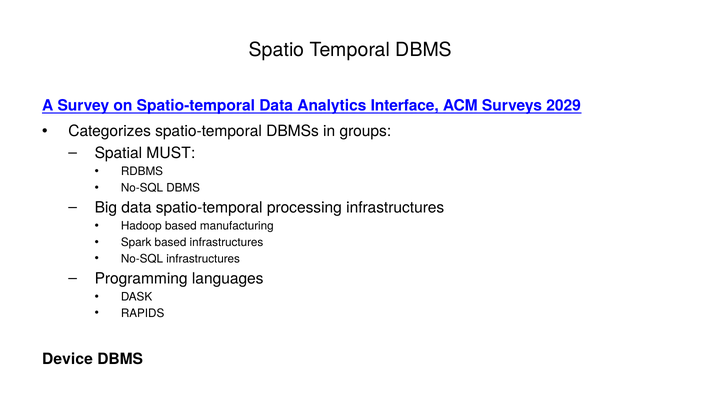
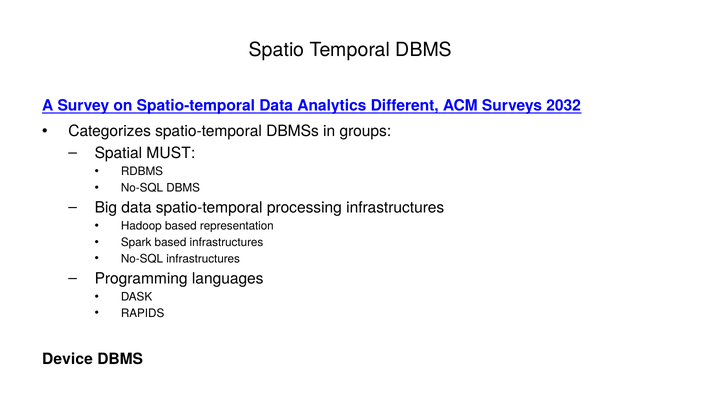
Interface: Interface -> Different (405, 106)
2029: 2029 -> 2032 (564, 106)
manufacturing: manufacturing -> representation (237, 226)
